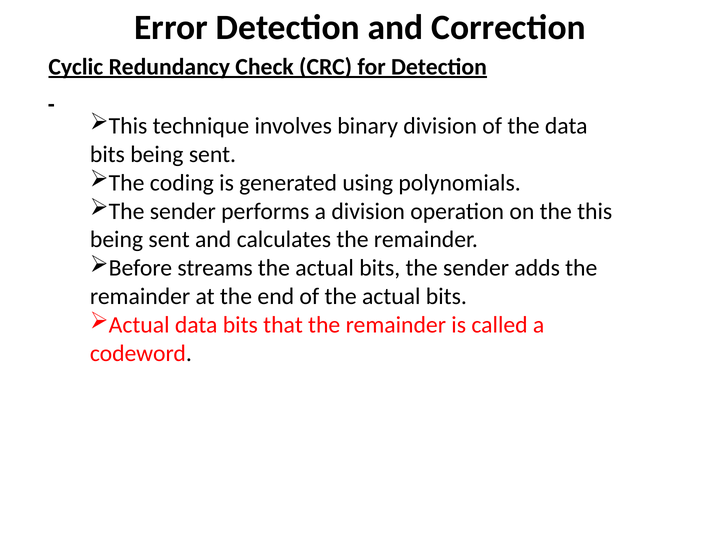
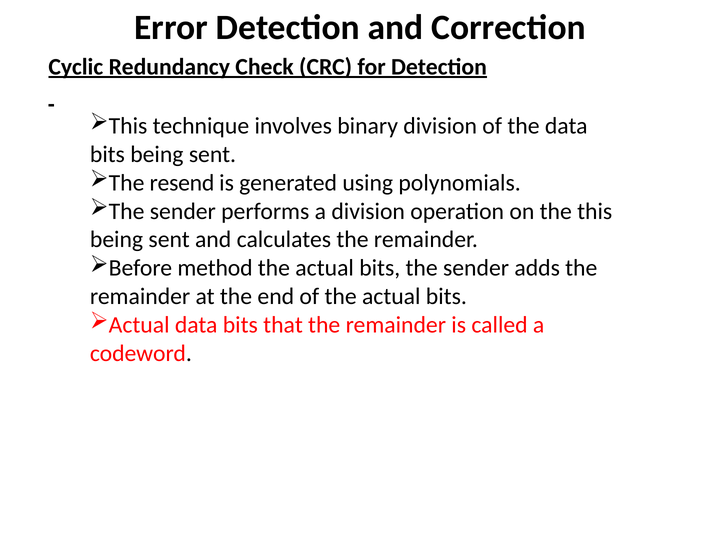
coding: coding -> resend (182, 183)
streams: streams -> method (215, 268)
